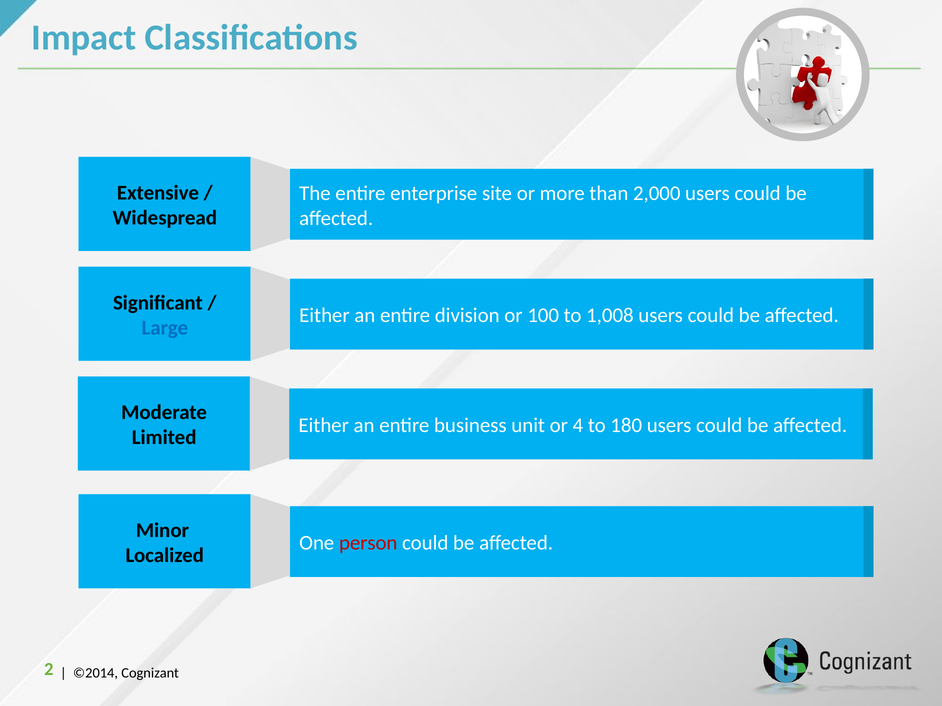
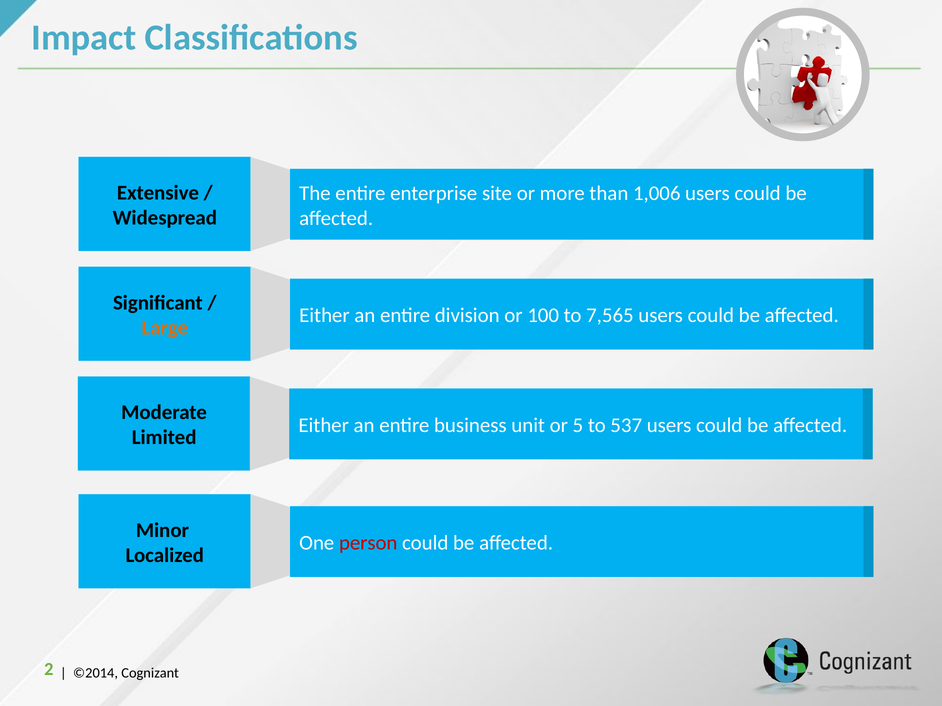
2,000: 2,000 -> 1,006 (657, 193)
1,008: 1,008 -> 7,565 (610, 316)
Large colour: blue -> orange (165, 328)
4: 4 -> 5 (578, 426)
180: 180 -> 537 (626, 426)
